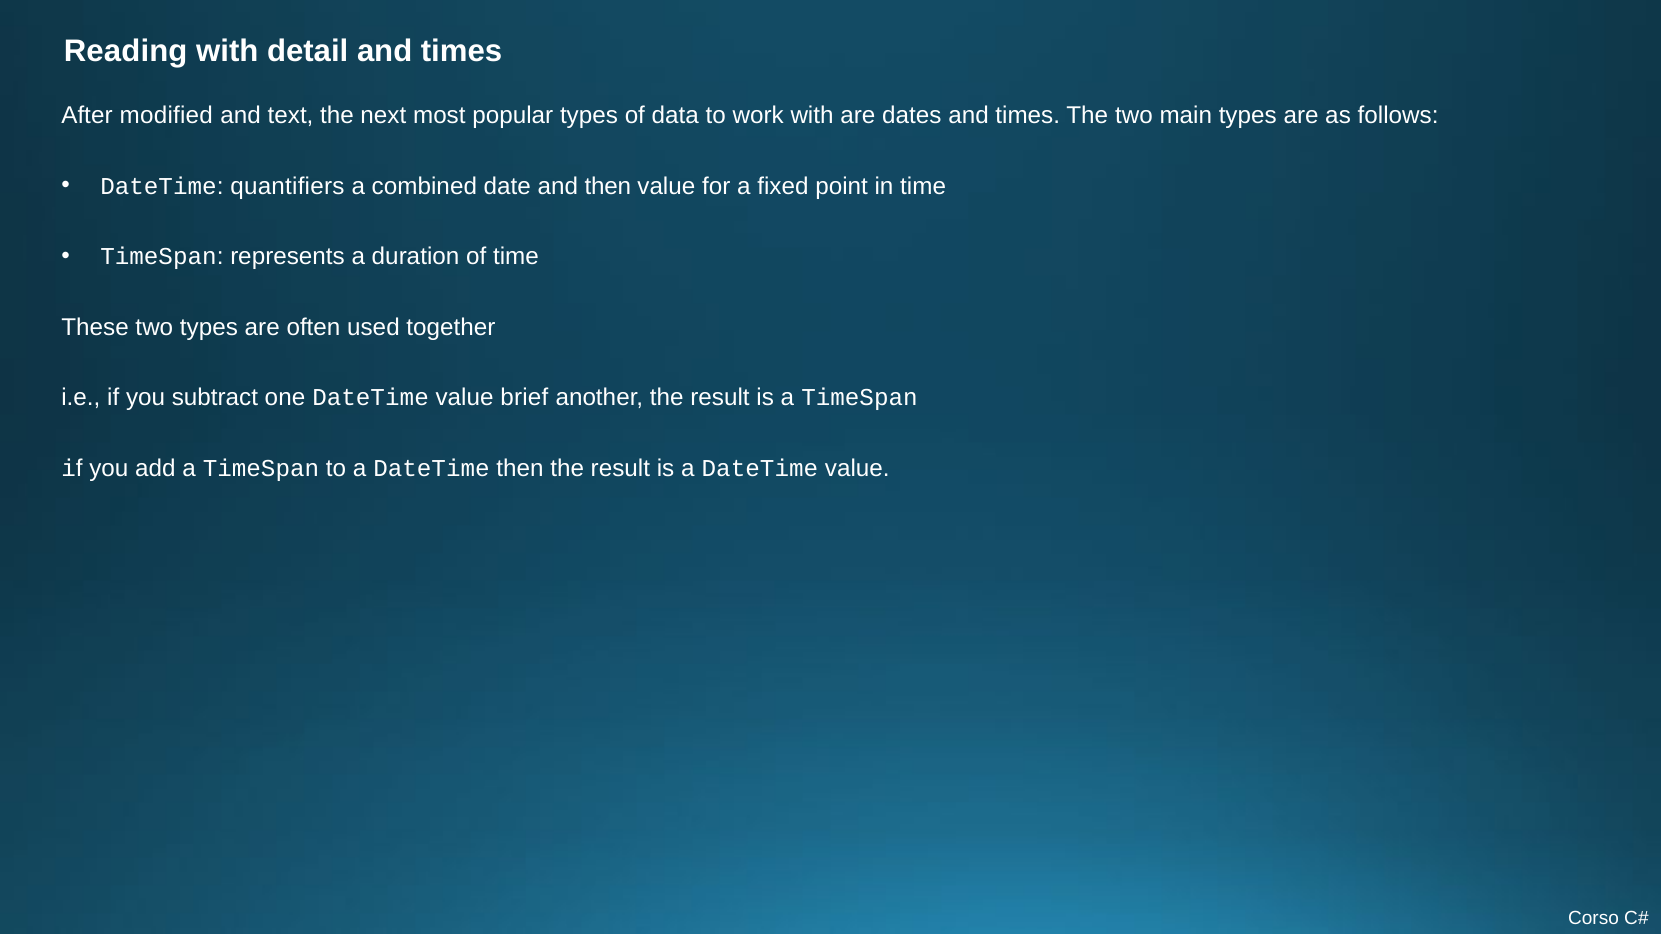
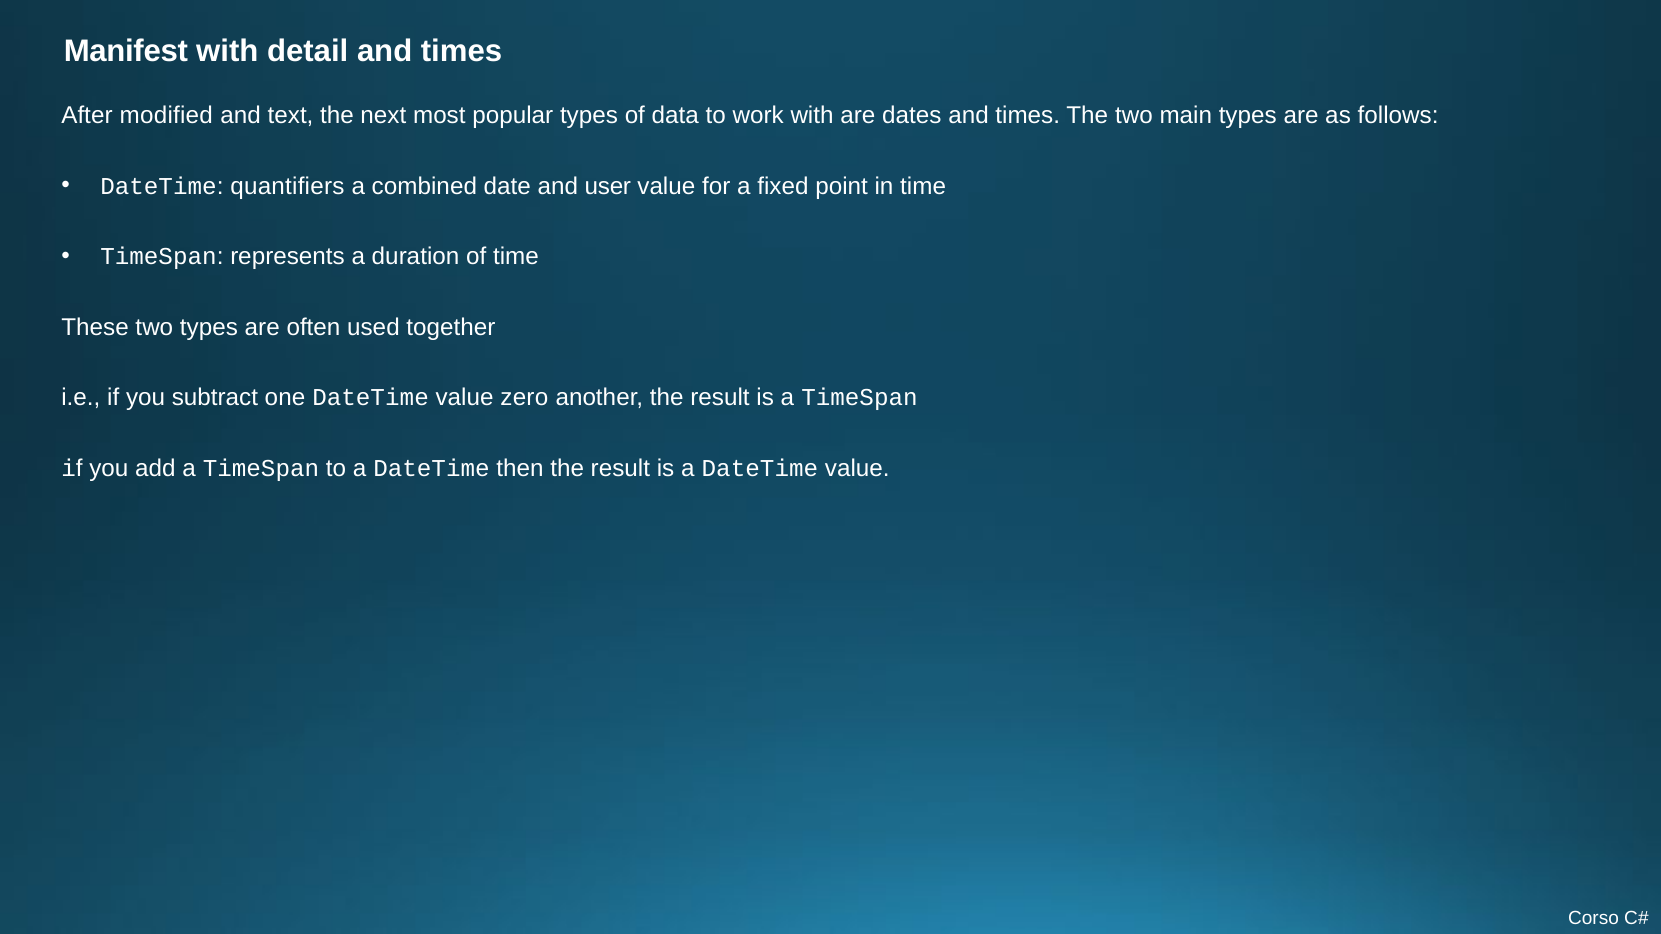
Reading: Reading -> Manifest (126, 51)
and then: then -> user (608, 186)
brief: brief -> zero (524, 398)
